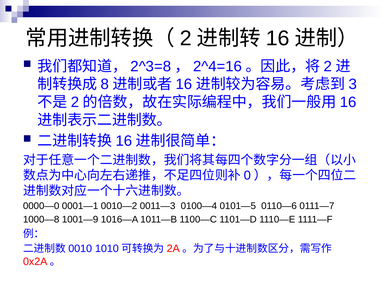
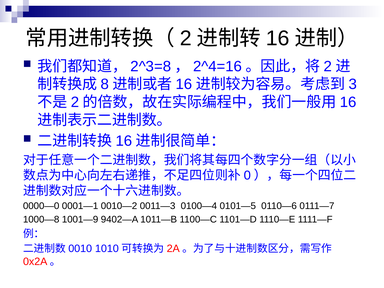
1016—A: 1016—A -> 9402—A (120, 219)
